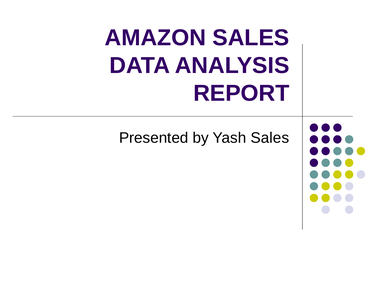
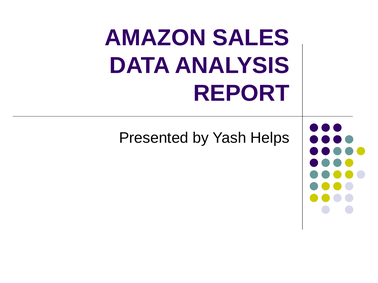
Yash Sales: Sales -> Helps (270, 138)
